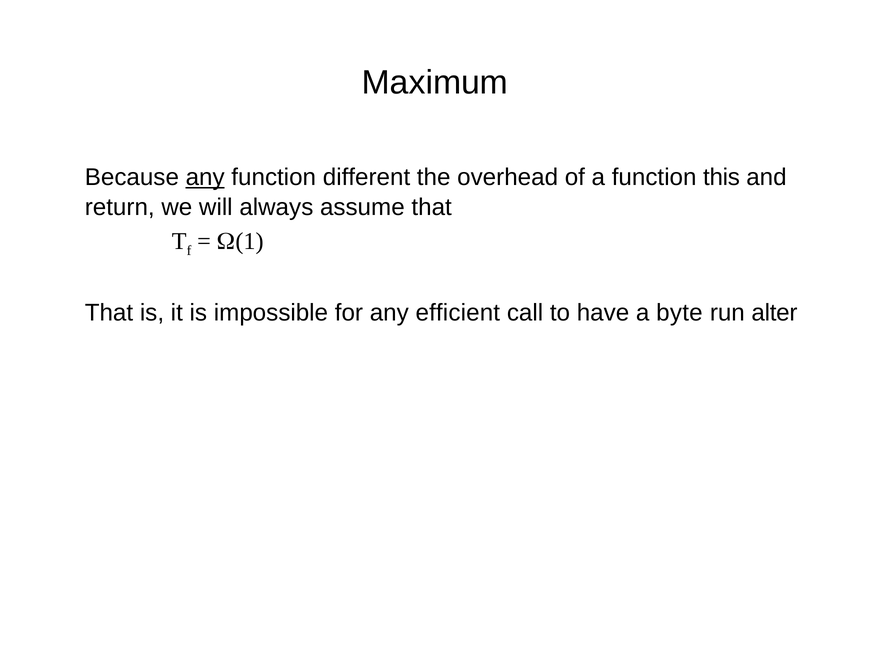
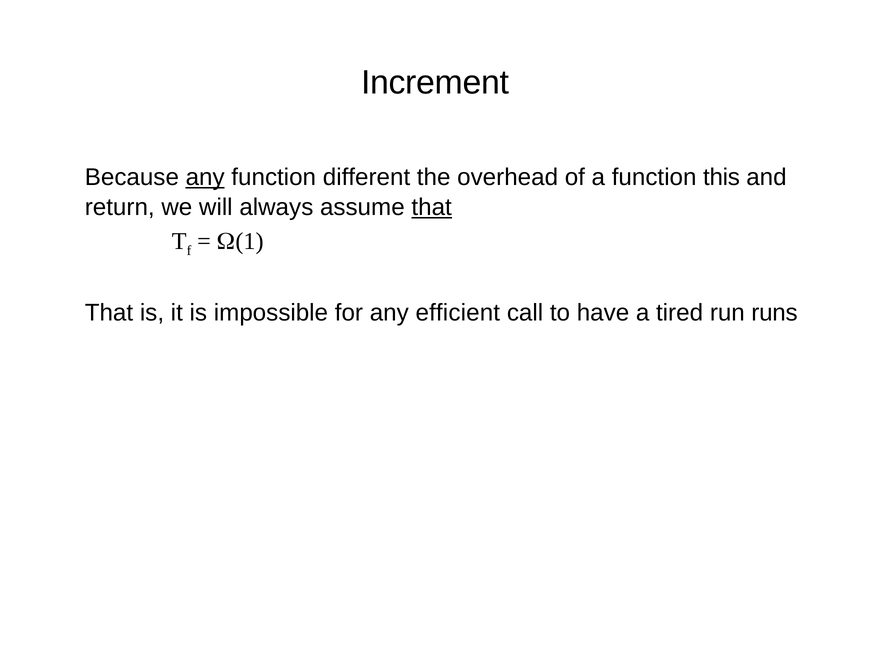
Maximum: Maximum -> Increment (435, 83)
that underline: none -> present (432, 208)
byte: byte -> tired (680, 313)
alter: alter -> runs (774, 313)
